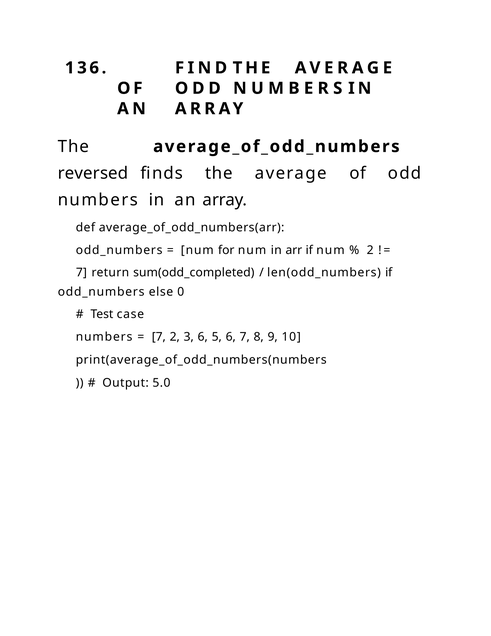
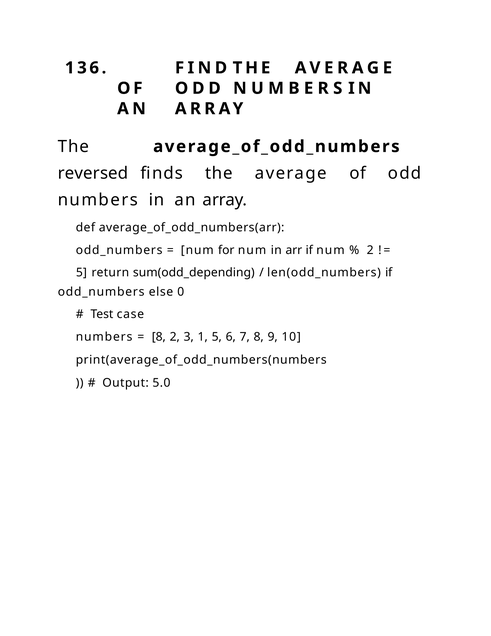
7: 7 -> 5 (81, 272)
sum(odd_completed: sum(odd_completed -> sum(odd_depending (194, 272)
7: 7 -> 8 (159, 337)
3 6: 6 -> 1 (203, 337)
